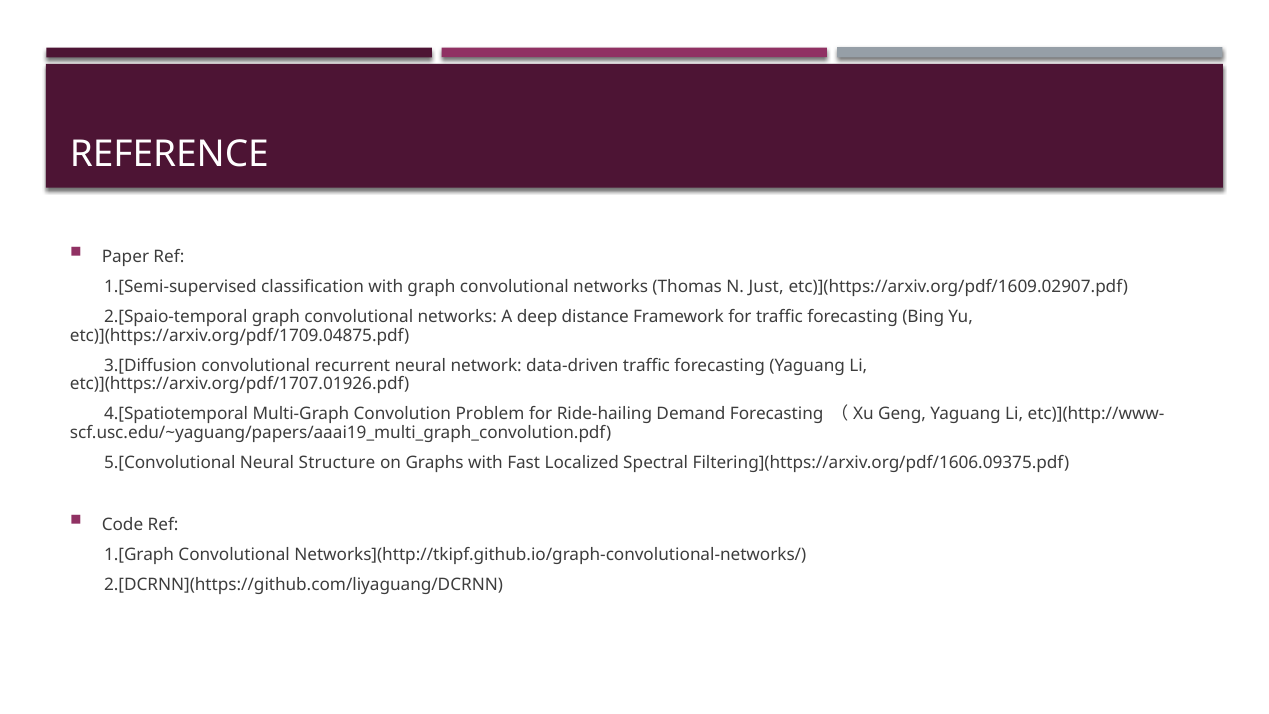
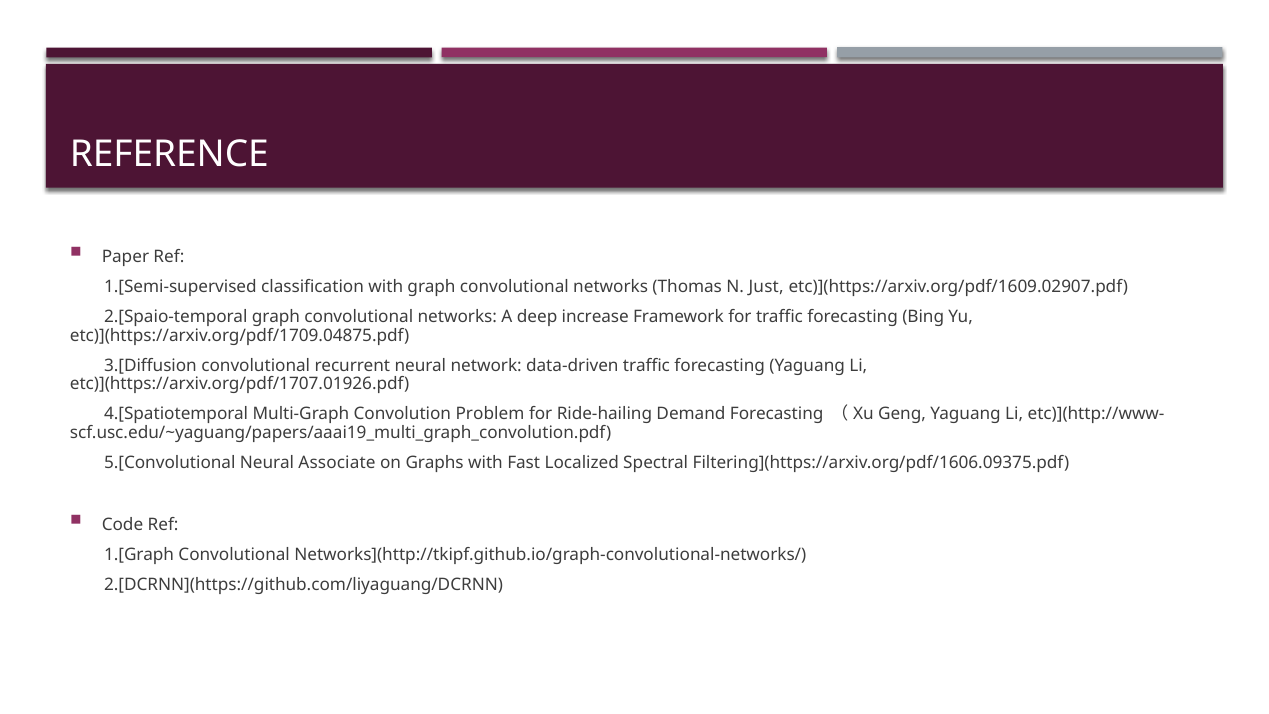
distance: distance -> increase (595, 317)
Structure: Structure -> Associate (337, 462)
